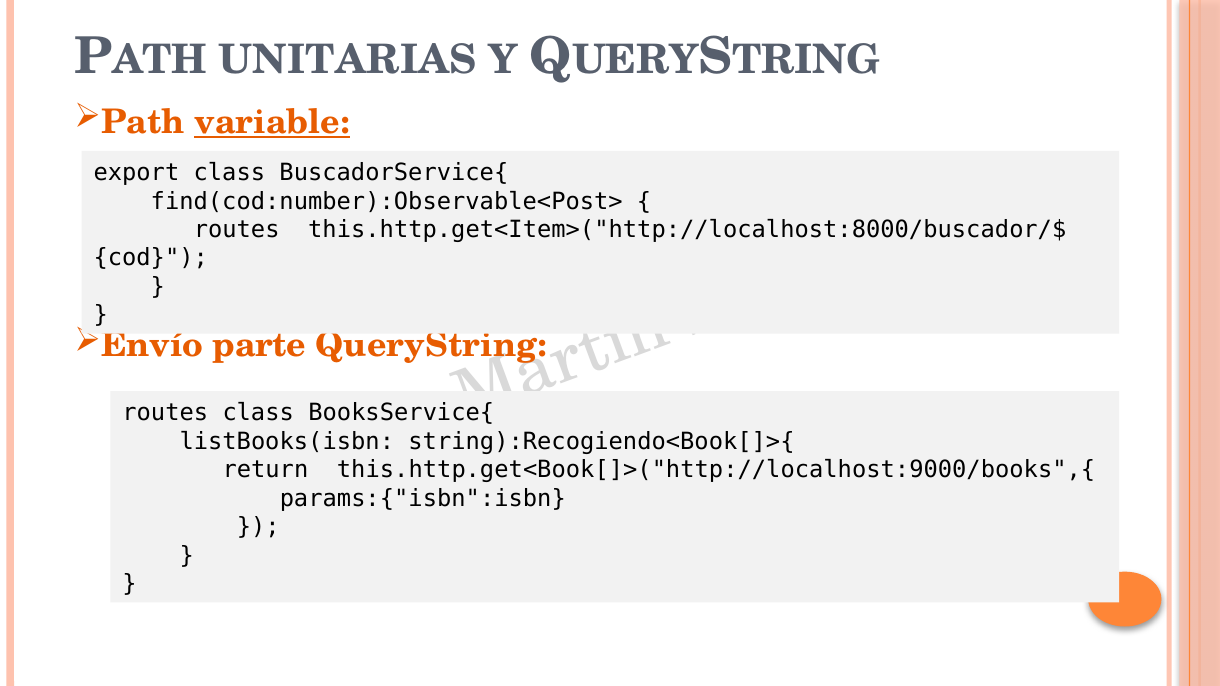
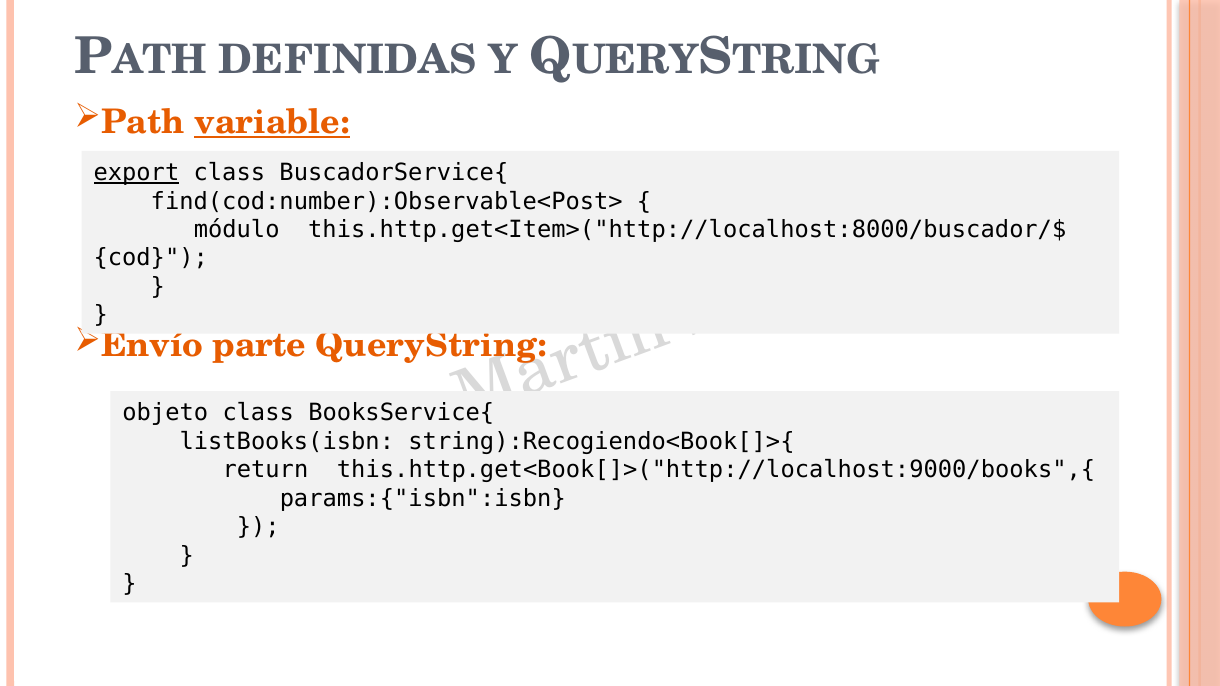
UNITARIAS: UNITARIAS -> DEFINIDAS (348, 60)
export underline: none -> present (136, 173)
routes: routes -> módulo (237, 230)
routes: routes -> objeto (165, 413)
